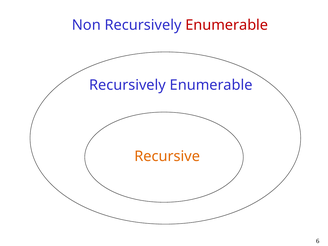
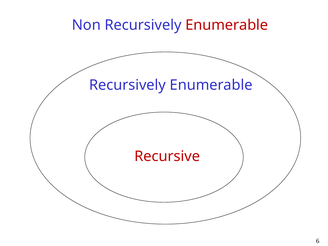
Recursive colour: orange -> red (167, 156)
